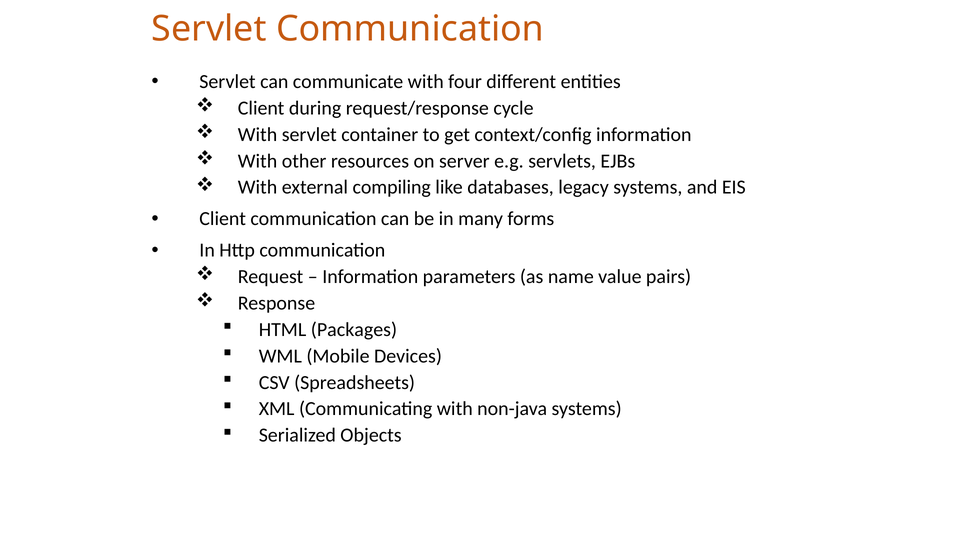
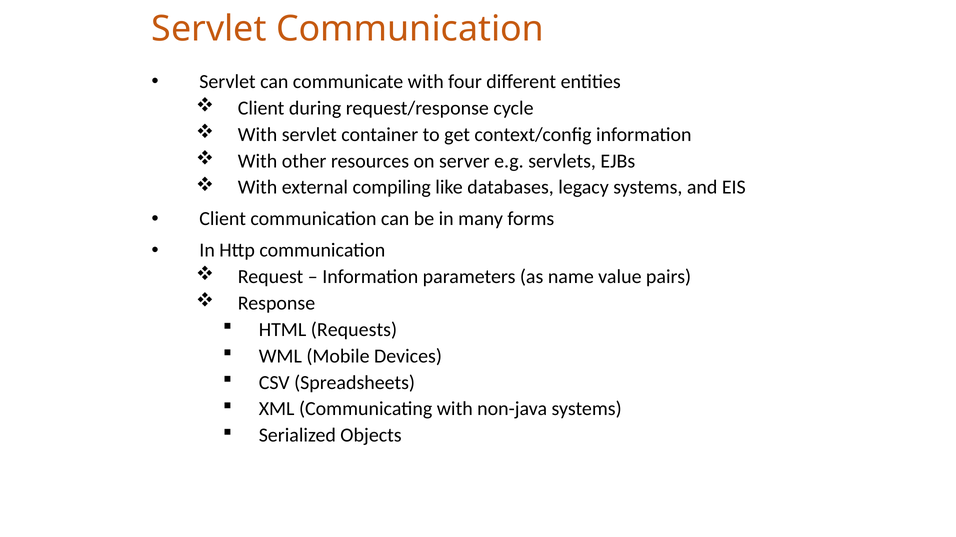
Packages: Packages -> Requests (354, 330)
